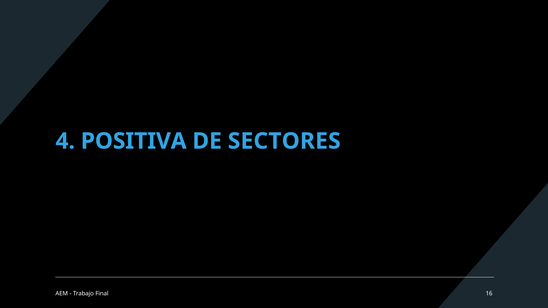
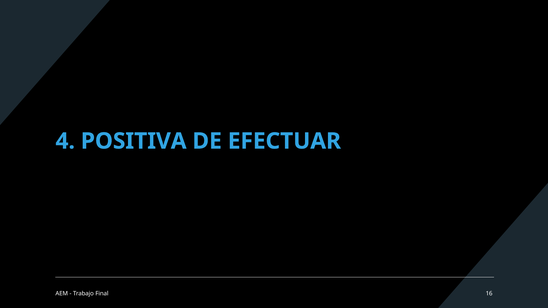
SECTORES: SECTORES -> EFECTUAR (284, 141)
